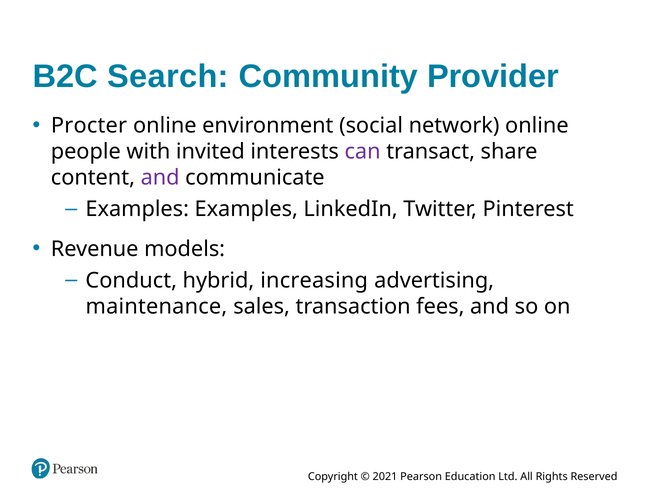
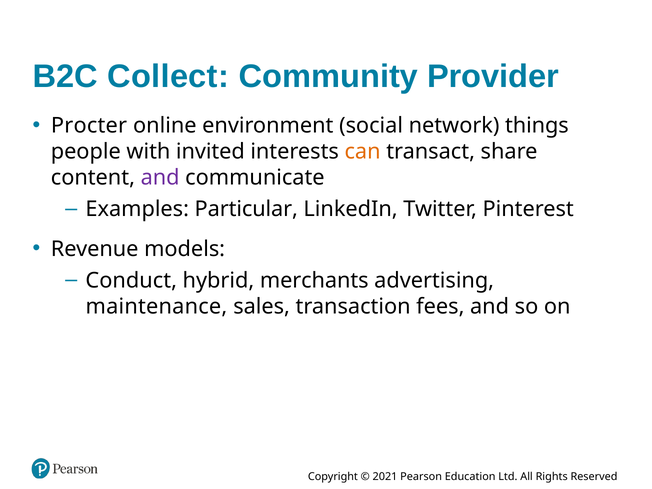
Search: Search -> Collect (168, 76)
network online: online -> things (537, 126)
can colour: purple -> orange (363, 152)
Examples Examples: Examples -> Particular (246, 209)
increasing: increasing -> merchants (314, 280)
